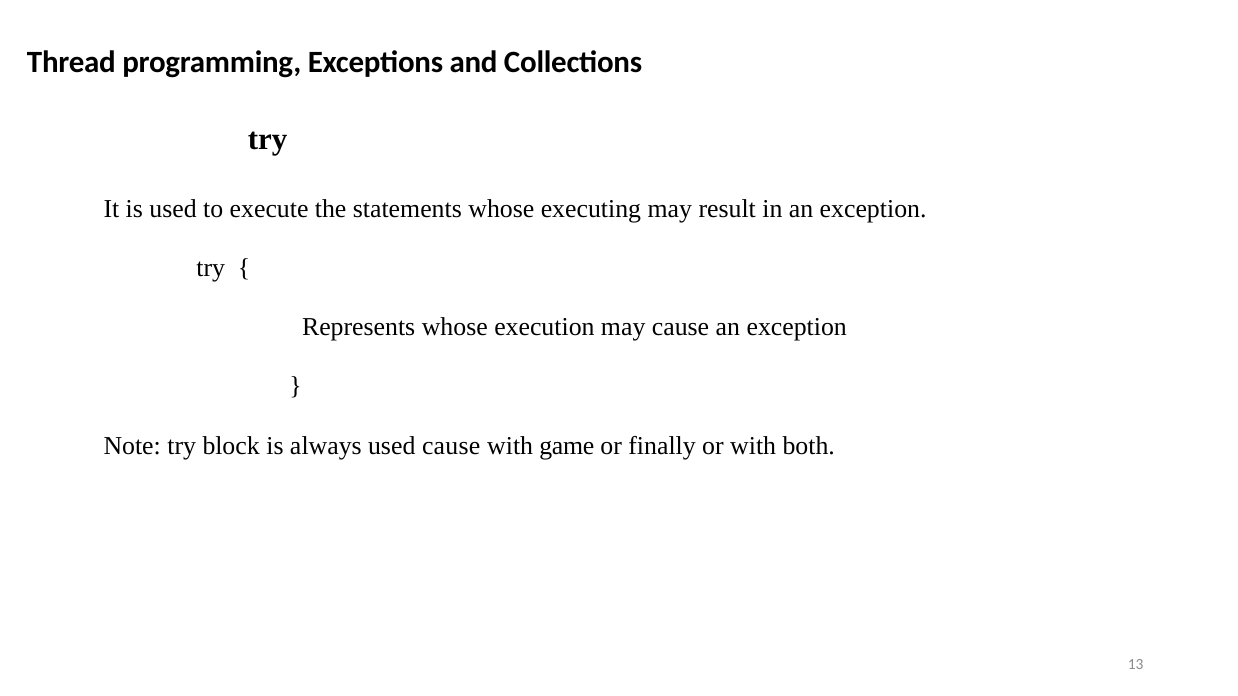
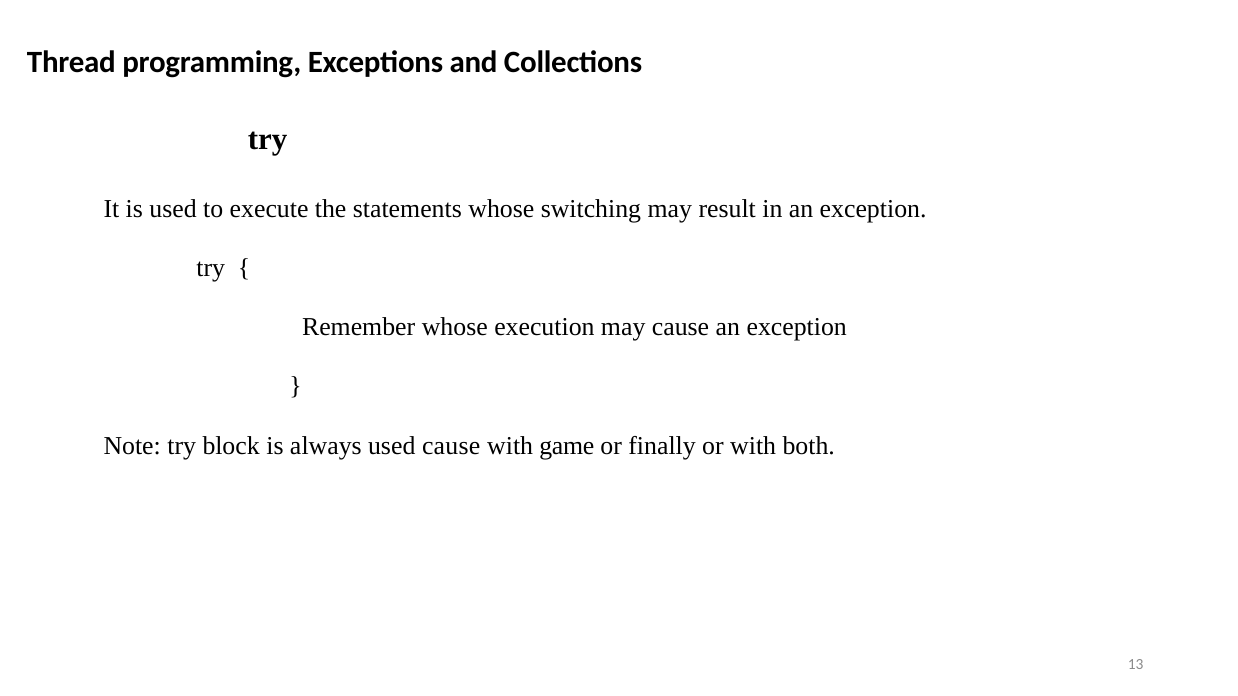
executing: executing -> switching (591, 209)
Represents: Represents -> Remember (359, 327)
